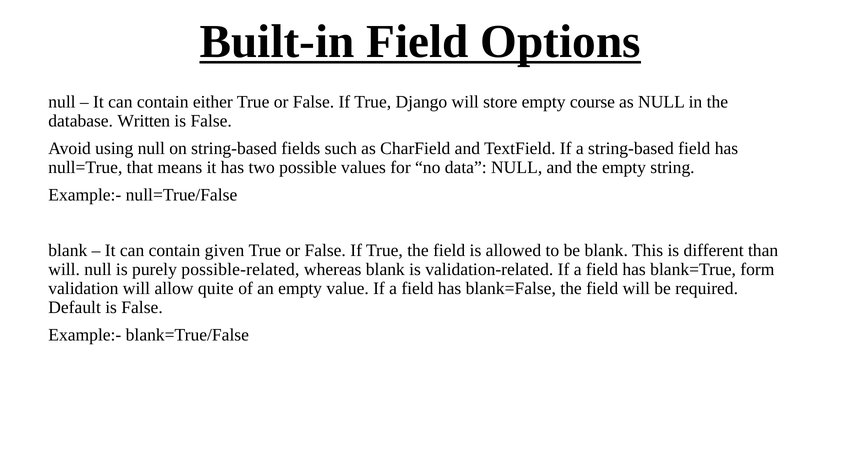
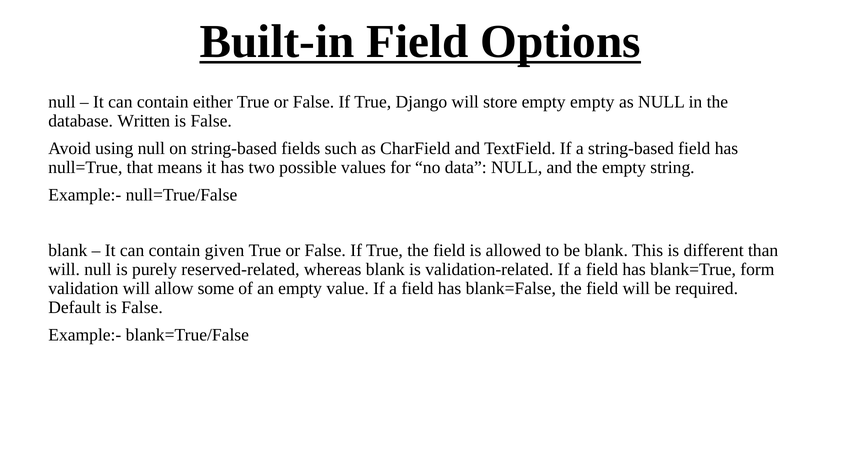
empty course: course -> empty (592, 102)
possible-related: possible-related -> reserved-related (240, 270)
quite: quite -> some (216, 289)
